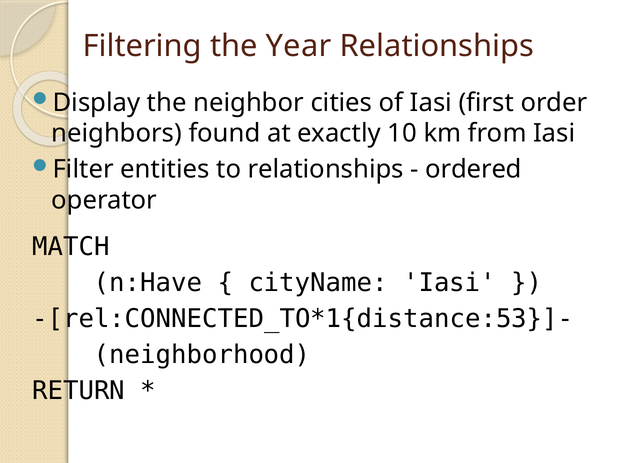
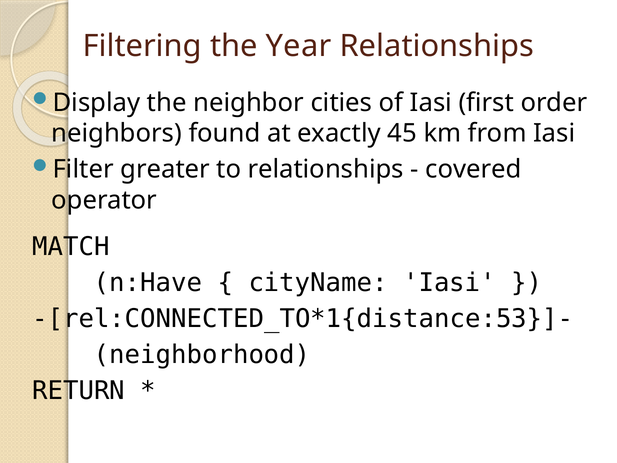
10: 10 -> 45 (402, 133)
entities: entities -> greater (165, 169)
ordered: ordered -> covered (473, 169)
